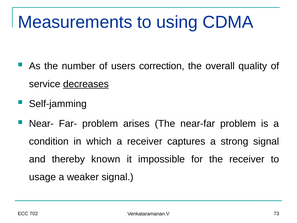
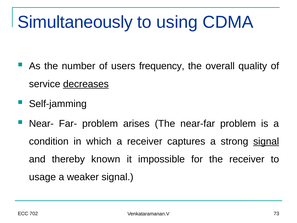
Measurements: Measurements -> Simultaneously (75, 22)
correction: correction -> frequency (162, 66)
signal underline: none -> present (266, 141)
